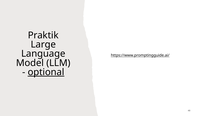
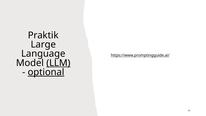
LLM underline: none -> present (58, 63)
